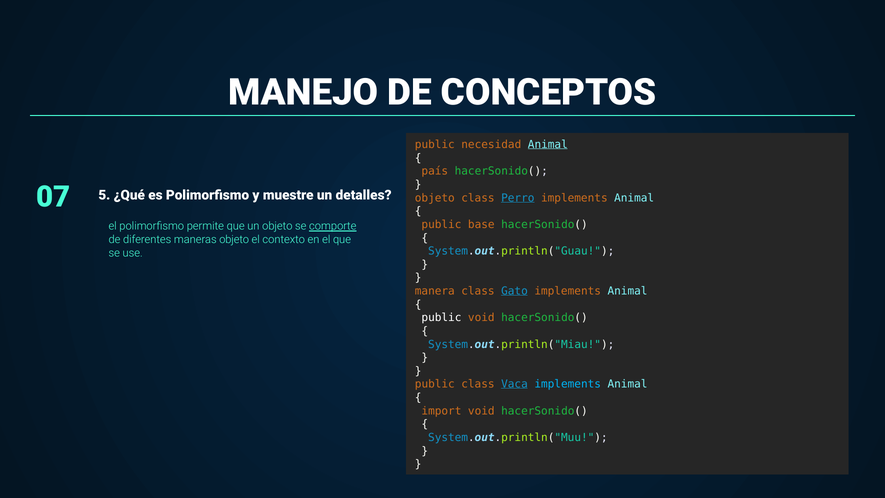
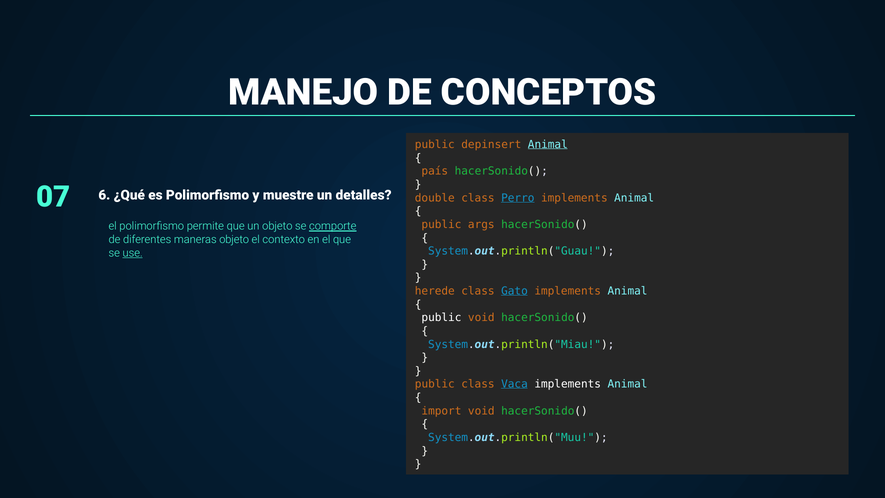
necesidad: necesidad -> depinsert (491, 145)
5: 5 -> 6 (104, 195)
objeto: objeto -> double (435, 198)
base: base -> args (481, 224)
use underline: none -> present (133, 253)
manera: manera -> herede (435, 291)
implements colour: light blue -> white (568, 384)
